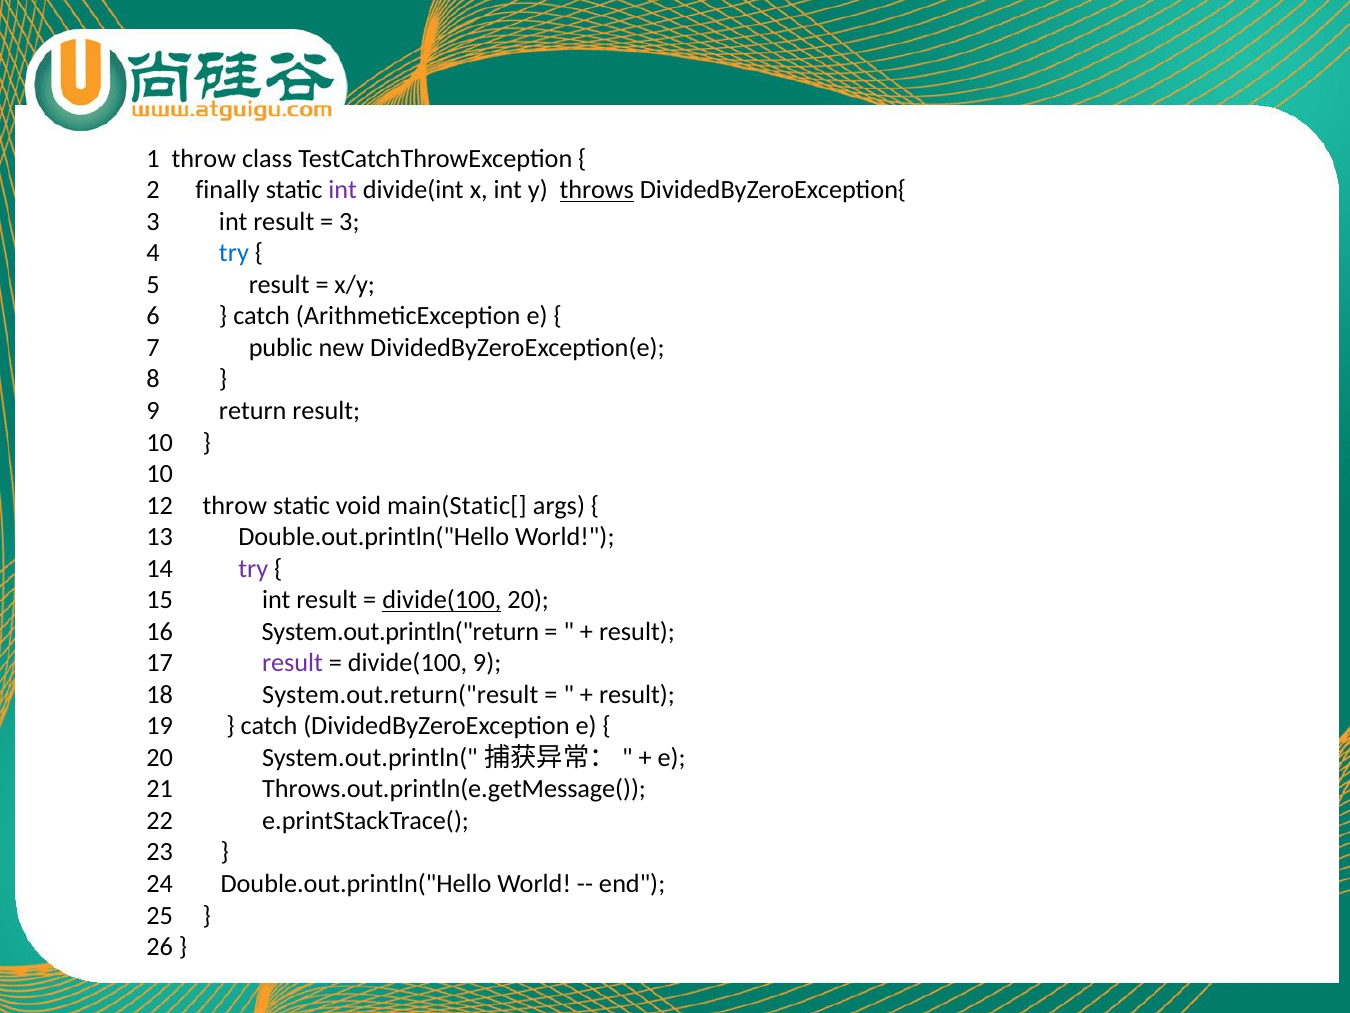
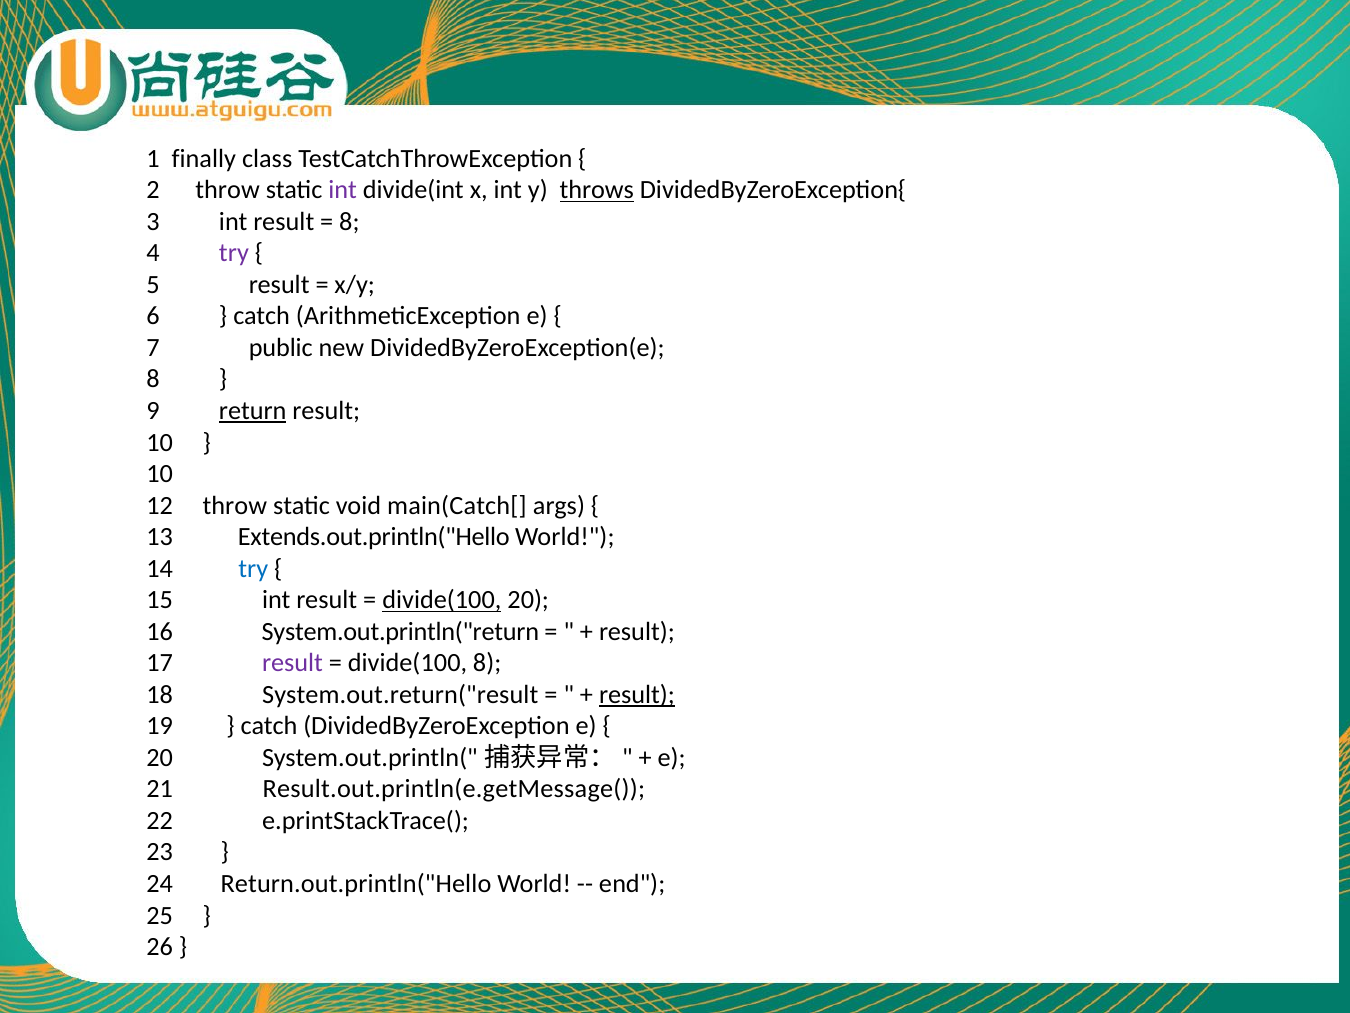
1 throw: throw -> finally (204, 158)
2 finally: finally -> throw (228, 190)
3: 3 -> 8 (349, 222)
try colour: blue -> purple (234, 253)
return underline: none -> present (253, 411)
main(Static[: main(Static[ -> main(Catch[ (457, 505)
13 Double.out.println("Hello: Double.out.println("Hello -> Extends.out.println("Hello (374, 537)
try colour: purple -> blue (253, 568)
divide(100 9: 9 -> 8 (487, 663)
result underline: none -> present (637, 694)
Throws.out.println(e.getMessage(: Throws.out.println(e.getMessage( -> Result.out.println(e.getMessage( (454, 789)
24 Double.out.println("Hello: Double.out.println("Hello -> Return.out.println("Hello (356, 883)
